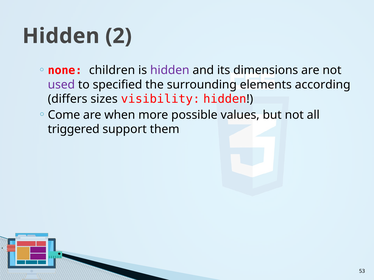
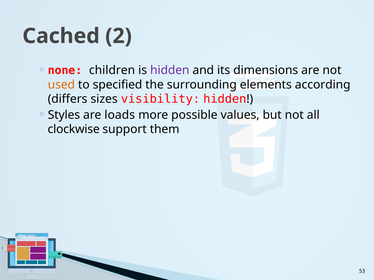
Hidden: Hidden -> Cached (61, 36)
used colour: purple -> orange (61, 85)
Come: Come -> Styles (64, 115)
when: when -> loads (120, 115)
triggered: triggered -> clockwise (74, 129)
